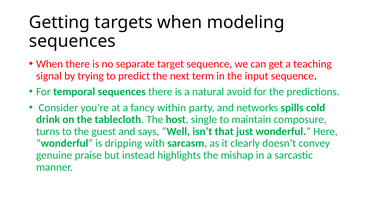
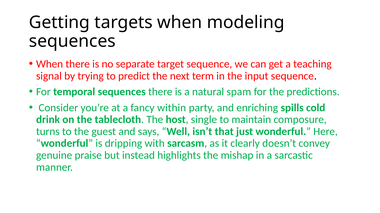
avoid: avoid -> spam (239, 92)
networks: networks -> enriching (257, 108)
